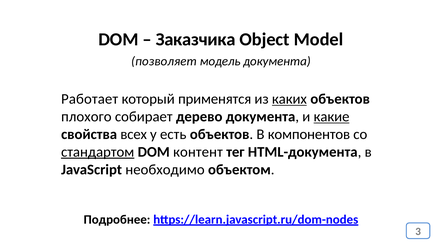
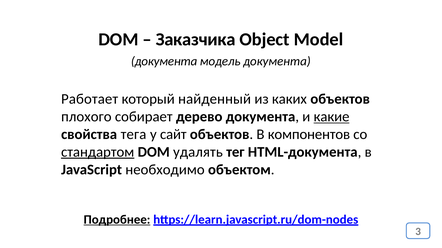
позволяет: позволяет -> документа (164, 61)
применятся: применятся -> найденный (215, 99)
каких underline: present -> none (289, 99)
всех: всех -> тега (134, 135)
есть: есть -> сайт (173, 135)
контент: контент -> удалять (198, 152)
Подробнее underline: none -> present (117, 220)
